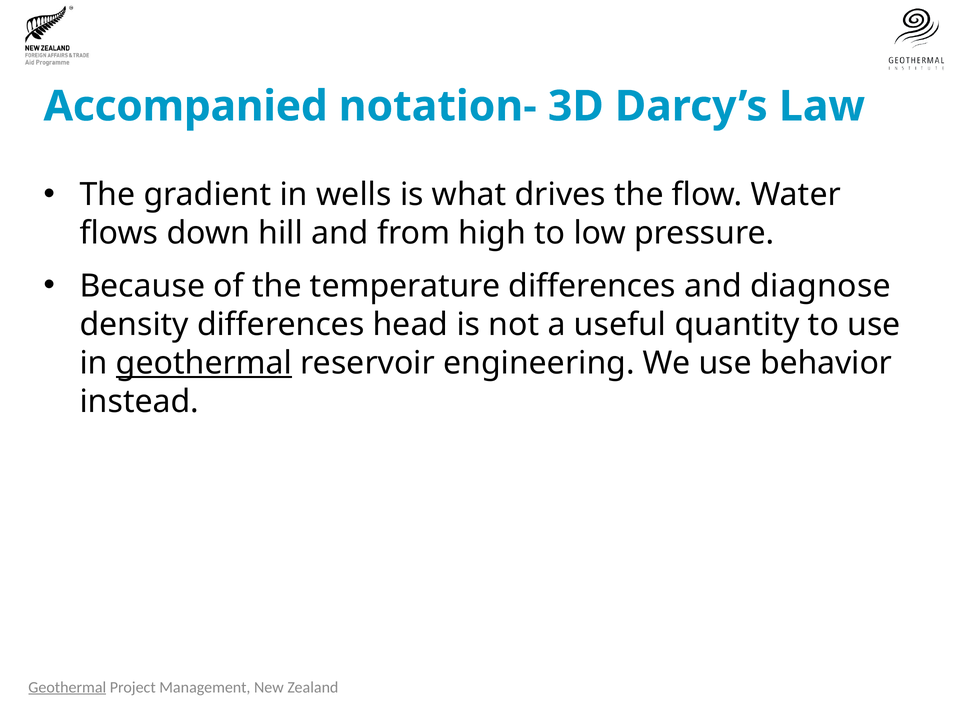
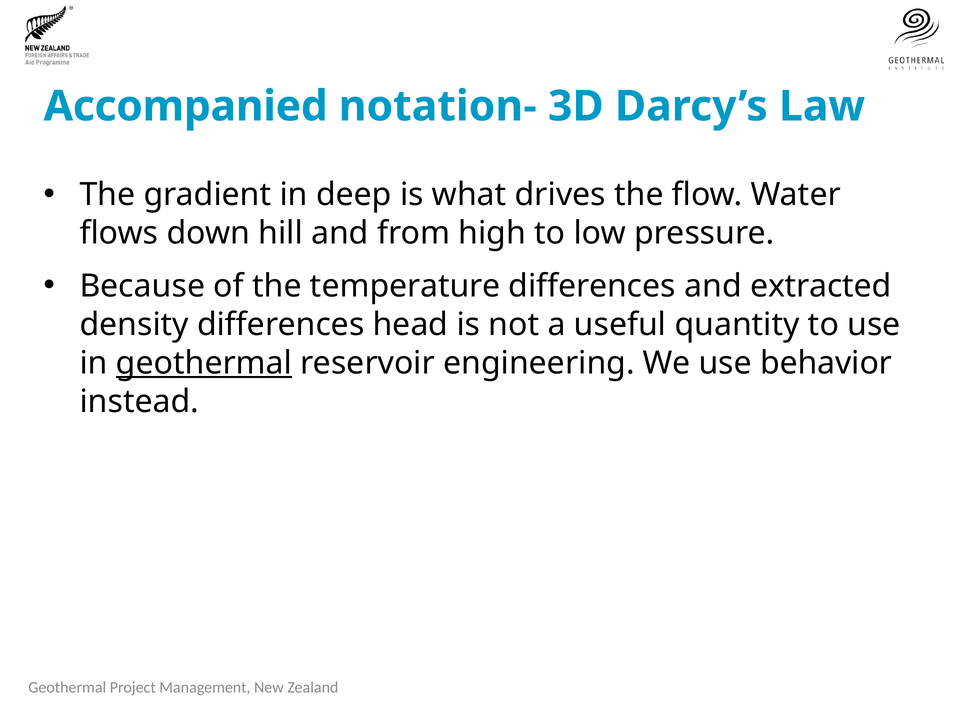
wells: wells -> deep (354, 195)
diagnose: diagnose -> extracted (821, 286)
Geothermal underline: present -> none (67, 687)
